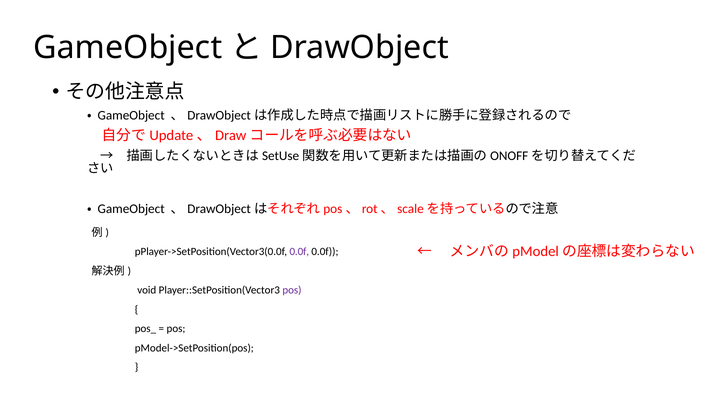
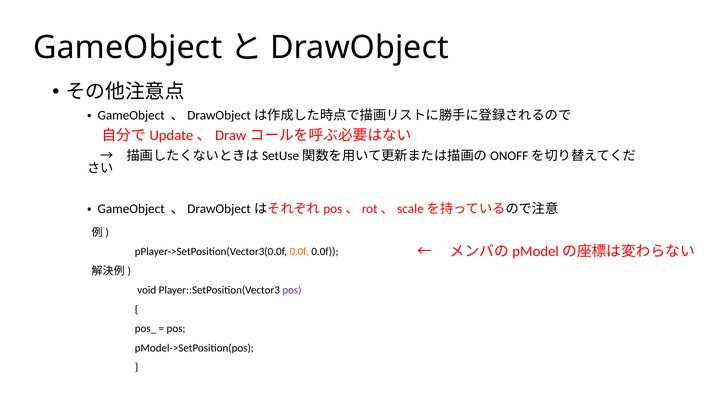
0.0f colour: purple -> orange (299, 252)
